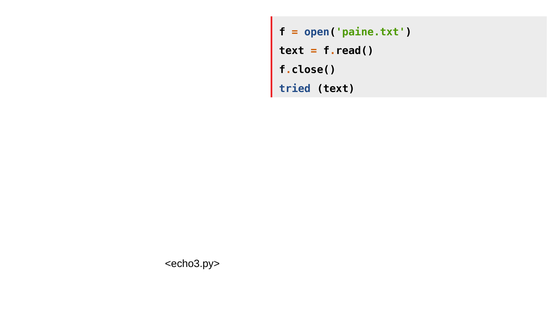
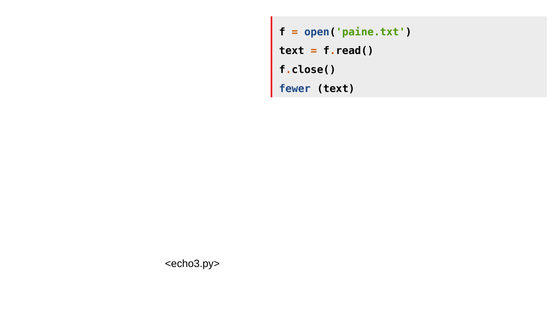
tried: tried -> fewer (295, 89)
